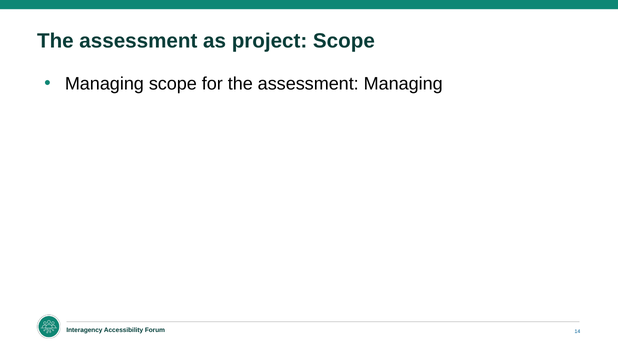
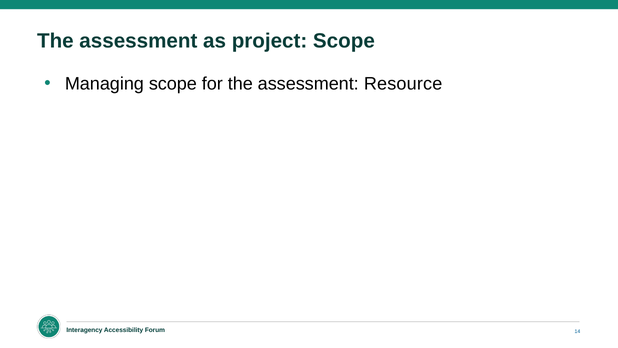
assessment Managing: Managing -> Resource (403, 84)
